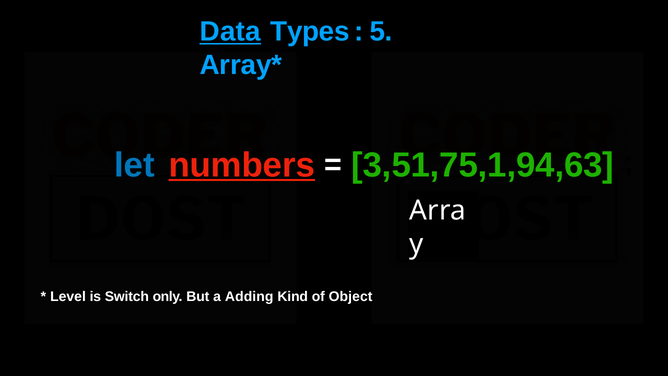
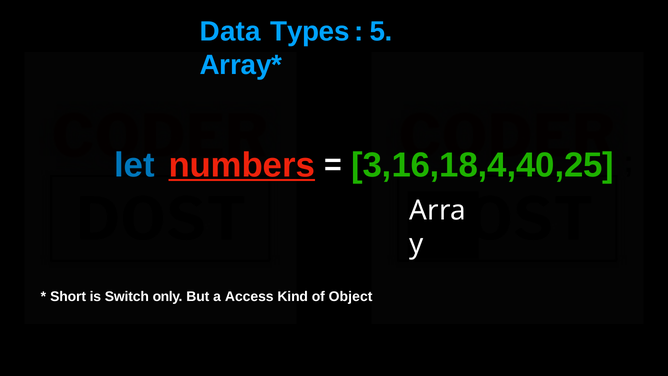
Data underline: present -> none (230, 32)
3,51,75,1,94,63: 3,51,75,1,94,63 -> 3,16,18,4,40,25 (483, 165)
Level: Level -> Short (68, 296)
Adding: Adding -> Access (249, 296)
